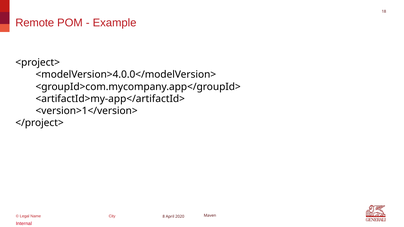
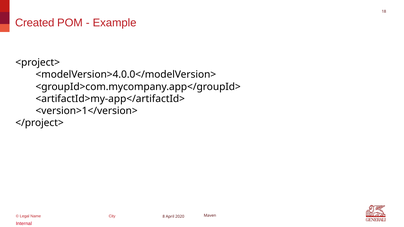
Remote: Remote -> Created (35, 23)
